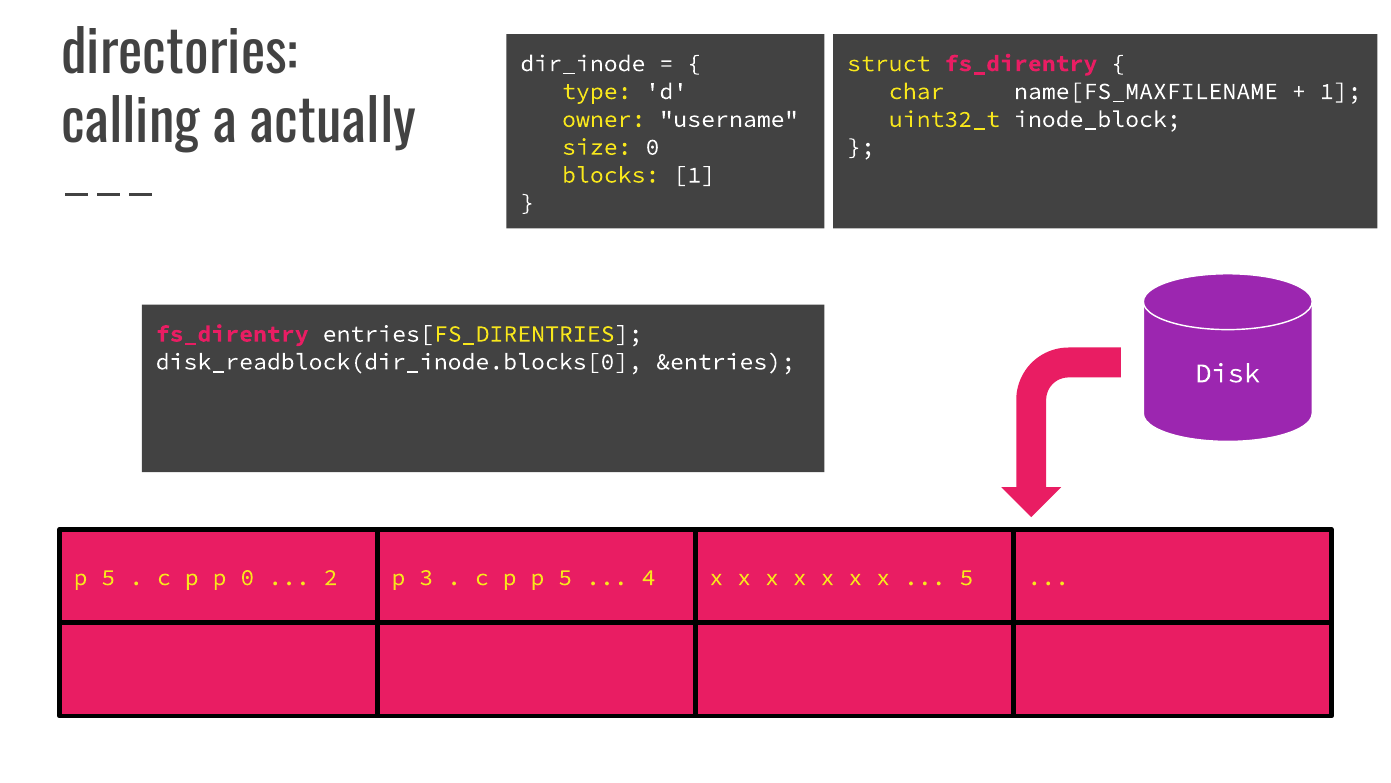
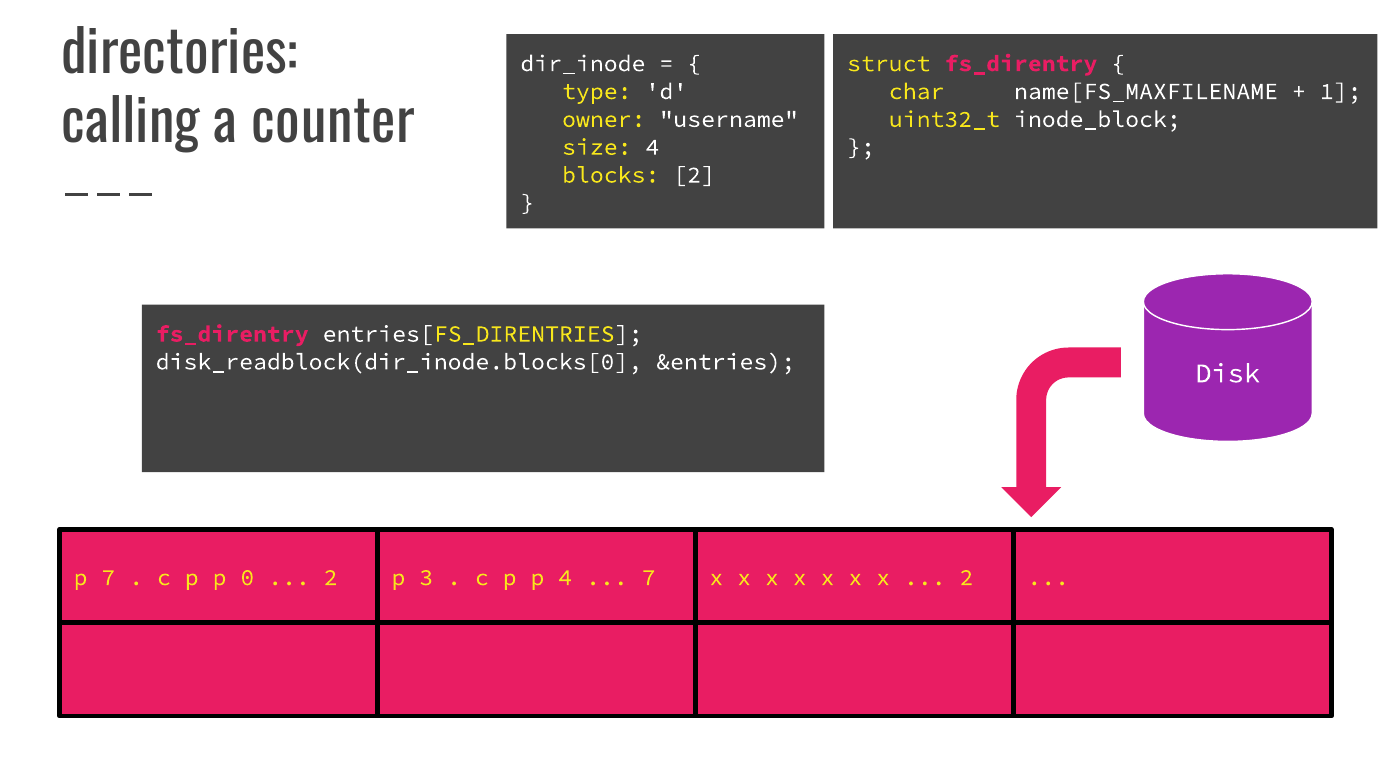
actually: actually -> counter (333, 124)
size 0: 0 -> 4 (652, 147)
blocks 1: 1 -> 2 (694, 175)
5: 5 -> 7 (108, 577)
p p 5: 5 -> 4 (565, 577)
4: 4 -> 7 (649, 577)
5: 5 -> 2 (967, 577)
